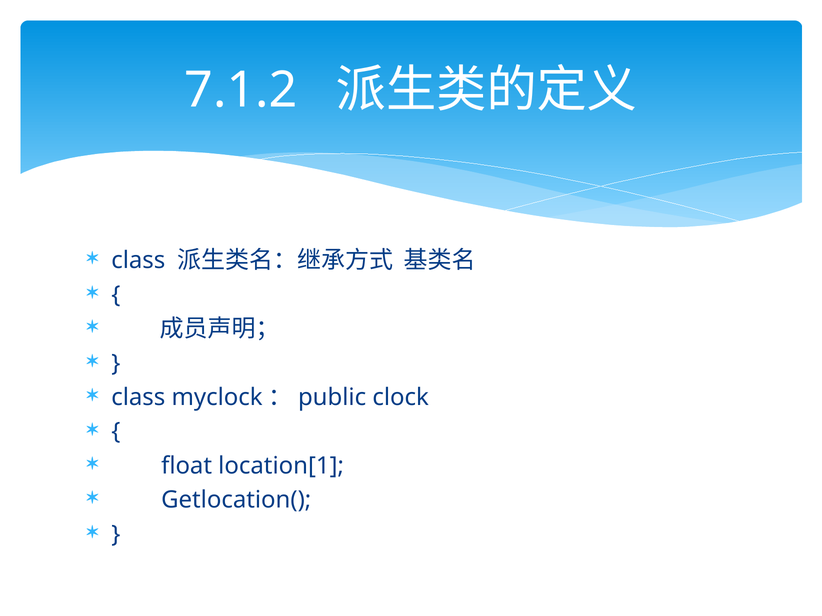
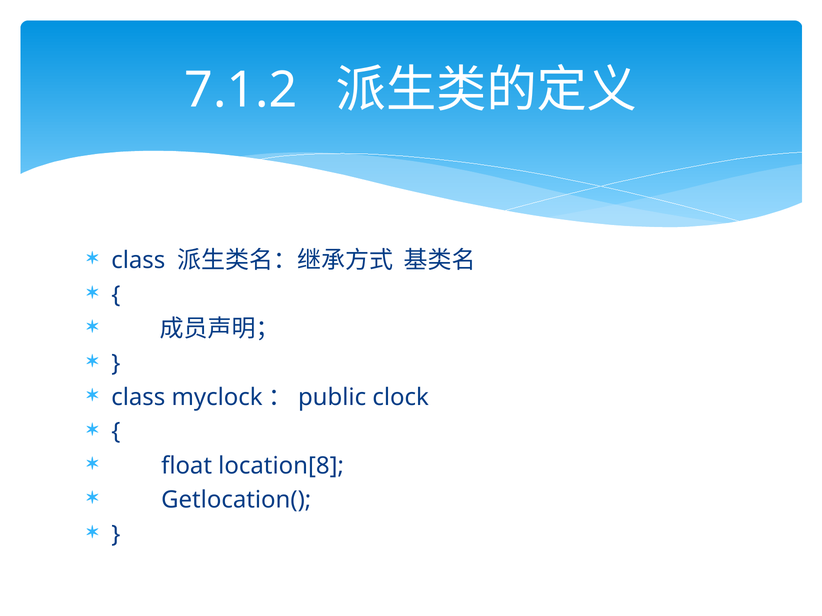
location[1: location[1 -> location[8 (281, 466)
